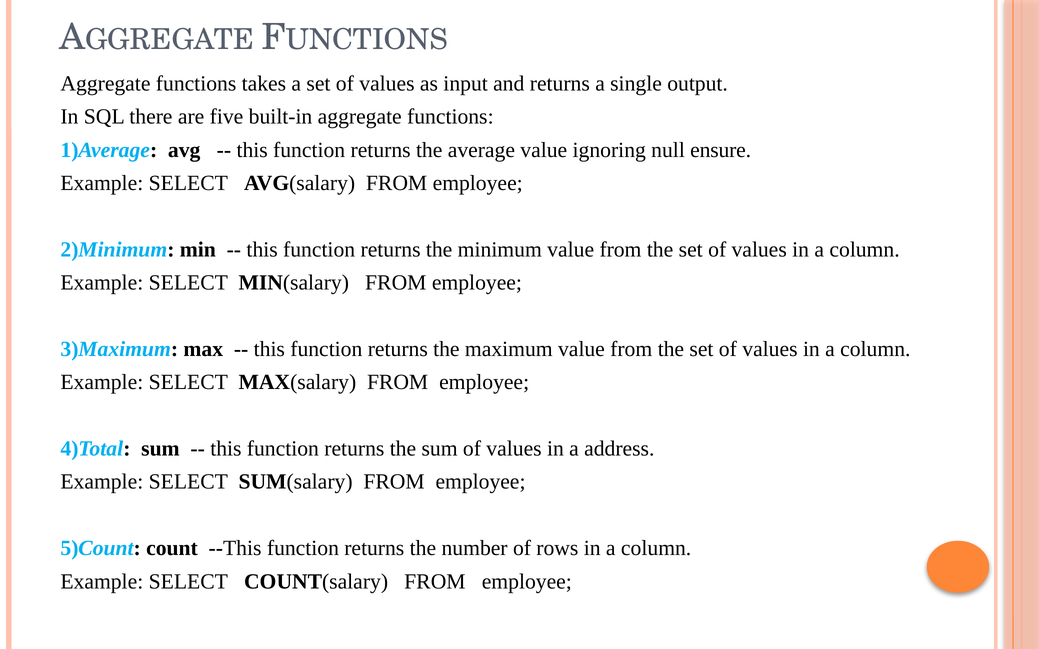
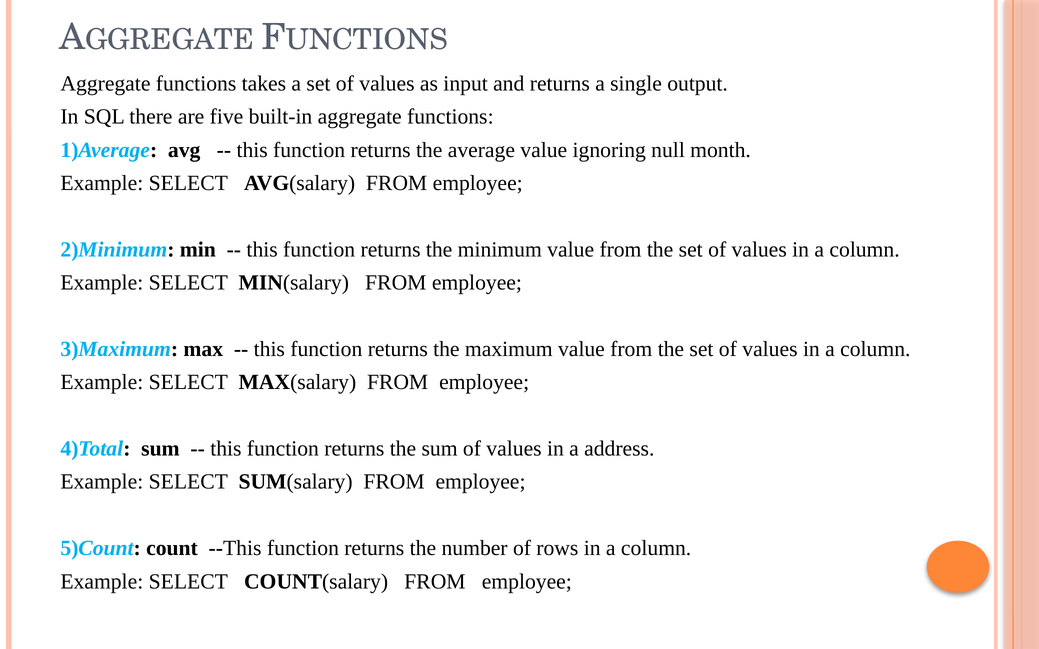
ensure: ensure -> month (721, 150)
